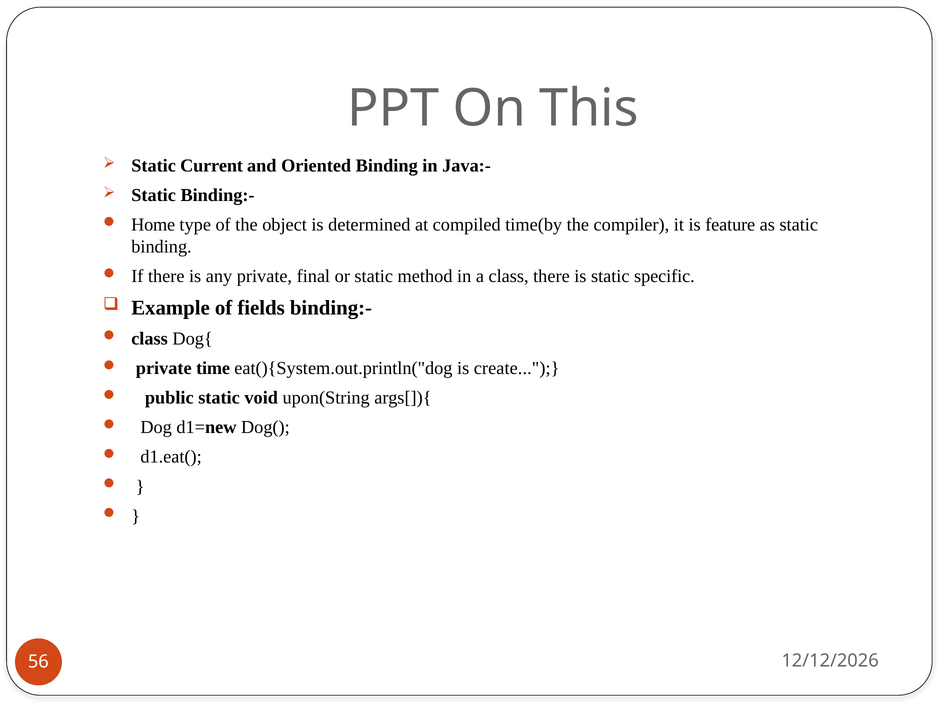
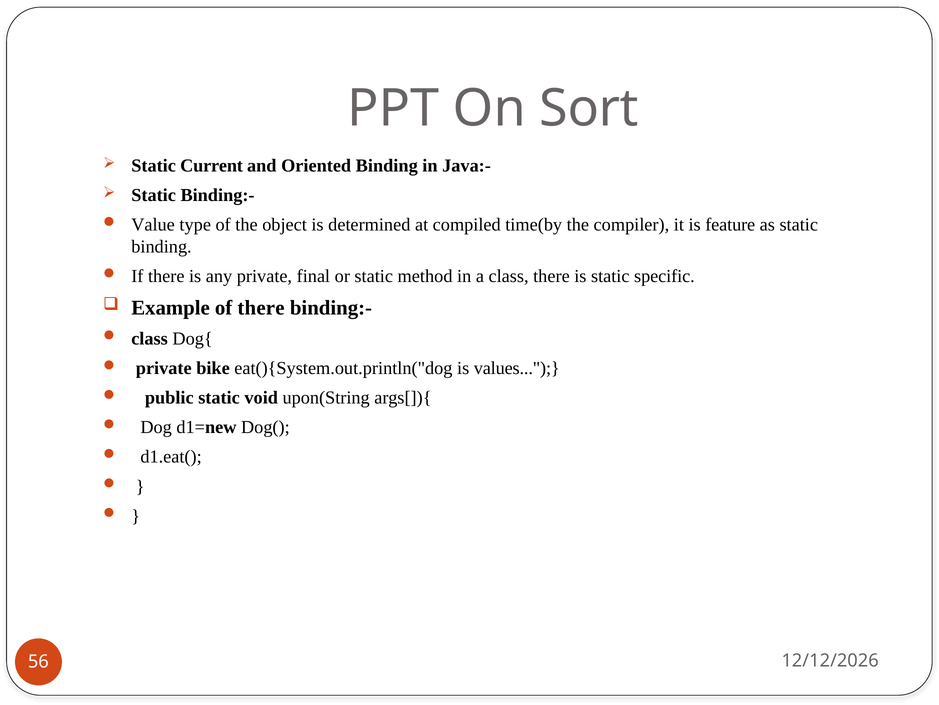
This: This -> Sort (589, 109)
Home: Home -> Value (153, 225)
of fields: fields -> there (261, 307)
time: time -> bike (213, 368)
create: create -> values (517, 368)
